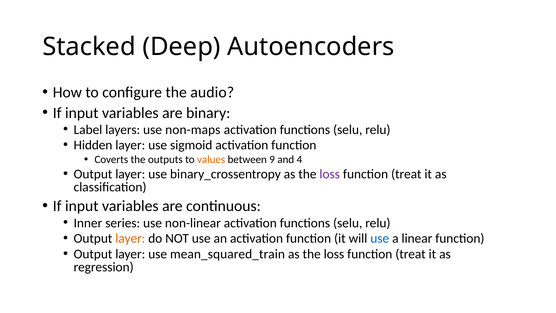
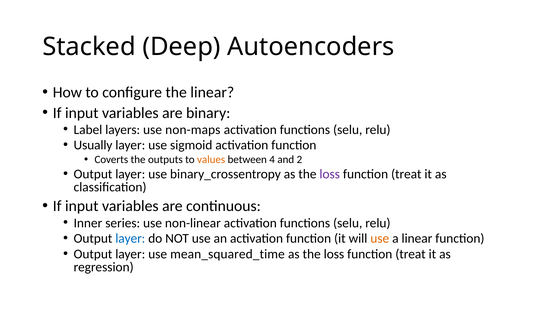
the audio: audio -> linear (212, 92)
Hidden: Hidden -> Usually (93, 145)
9: 9 -> 4 (272, 160)
4: 4 -> 2 (299, 160)
layer colour: orange -> blue (130, 238)
use colour: blue -> orange (380, 238)
mean_squared_train: mean_squared_train -> mean_squared_time (227, 254)
